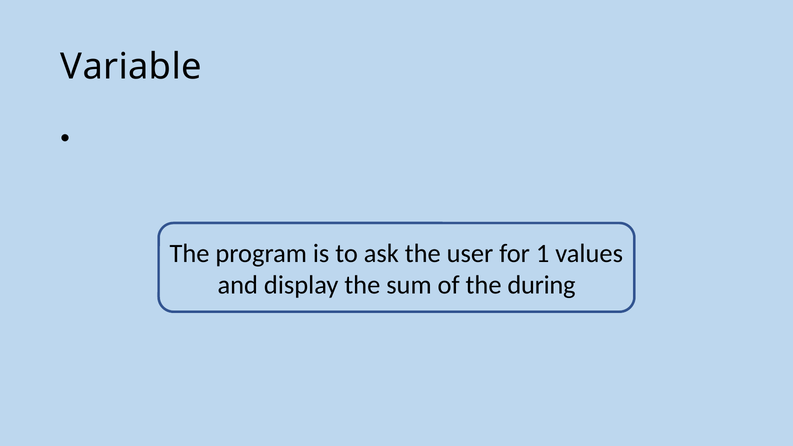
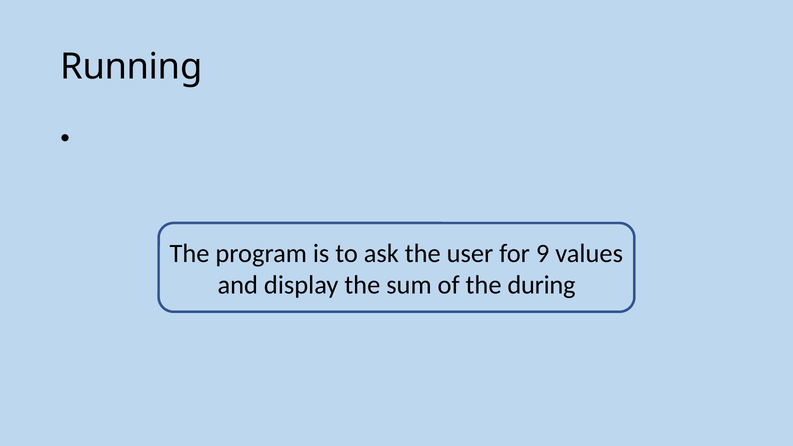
Variable: Variable -> Running (131, 67)
1: 1 -> 9 (543, 253)
